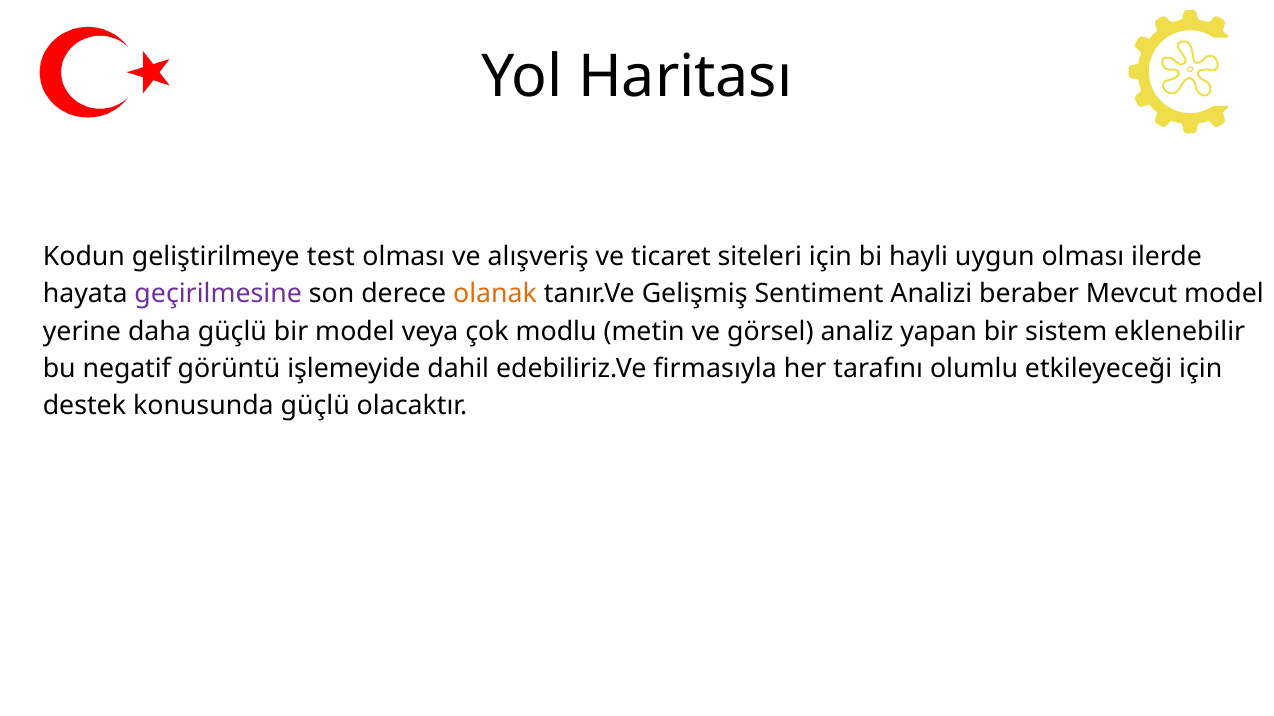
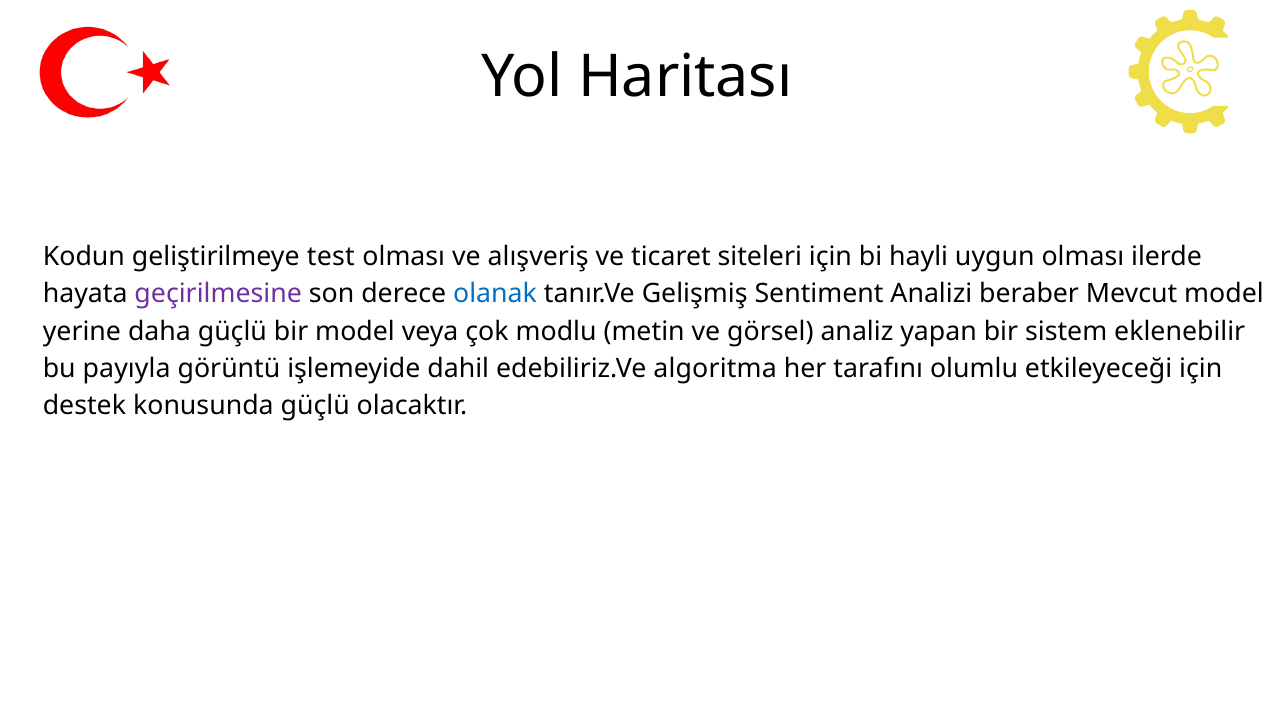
olanak colour: orange -> blue (495, 294)
negatif: negatif -> payıyla (127, 369)
firmasıyla: firmasıyla -> algoritma (715, 369)
